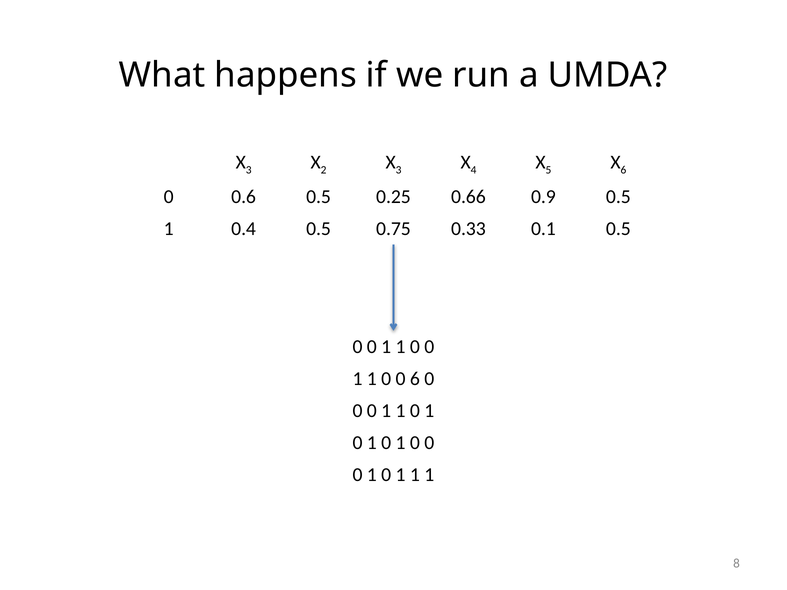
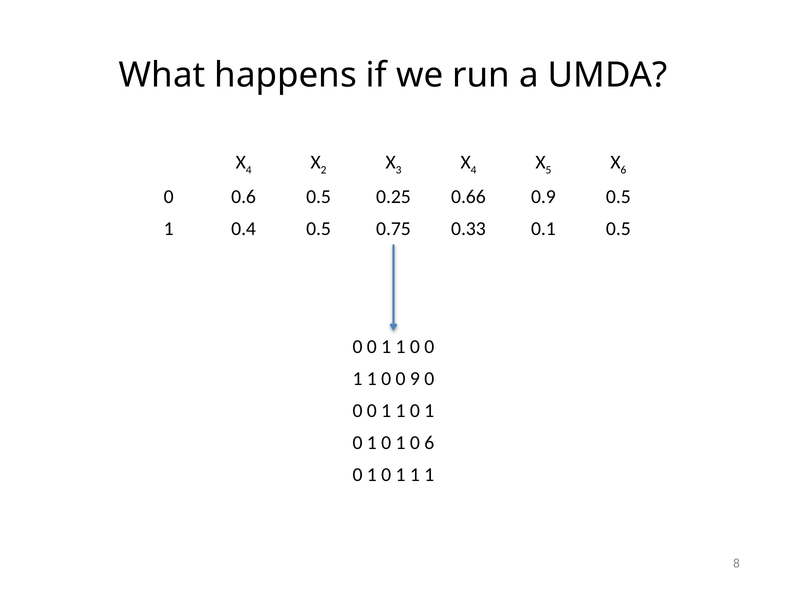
3: 3 -> 4 (249, 170)
0 6: 6 -> 9 (415, 379)
0 1 0 0: 0 -> 6 (429, 443)
